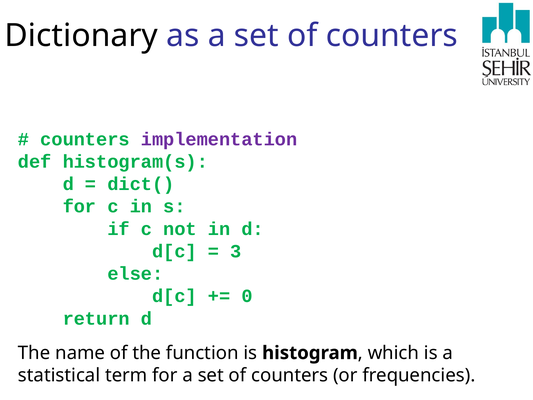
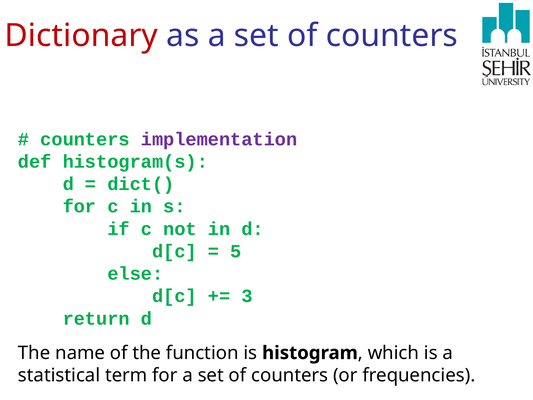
Dictionary colour: black -> red (81, 35)
3: 3 -> 5 (236, 251)
0: 0 -> 3 (247, 296)
